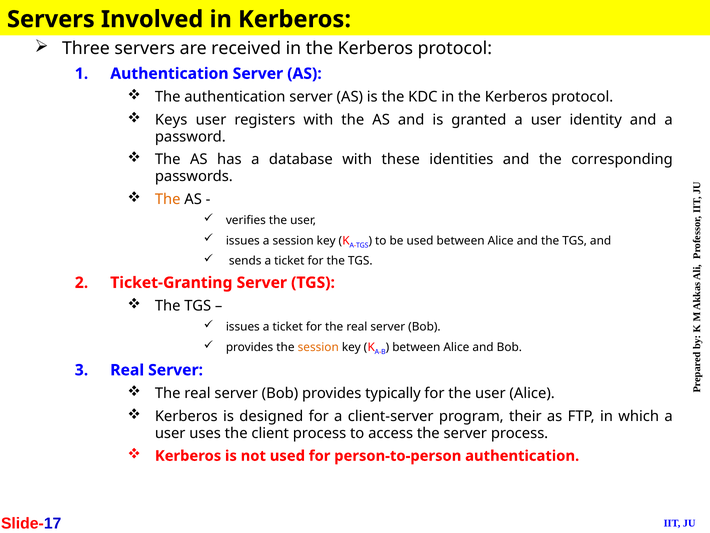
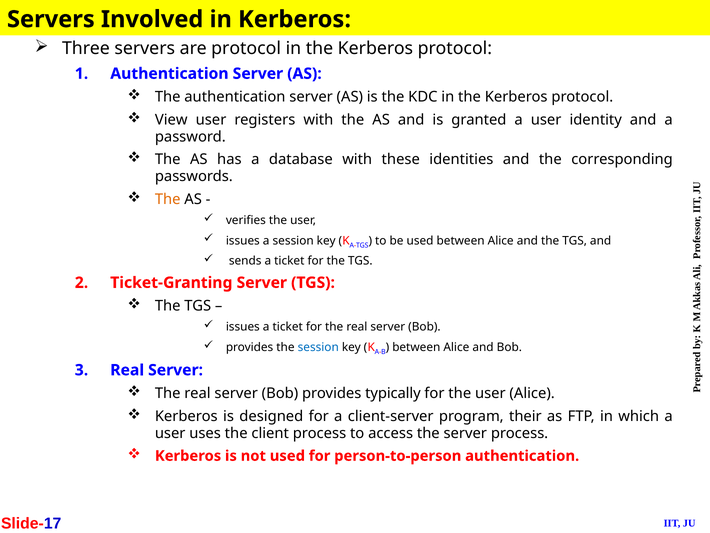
are received: received -> protocol (246, 49)
Keys: Keys -> View (171, 120)
session colour: orange -> blue (318, 347)
